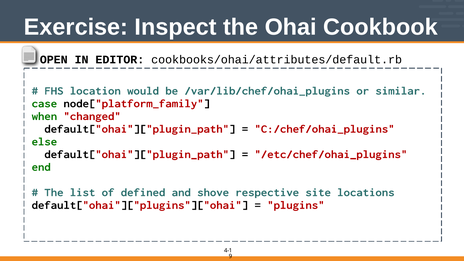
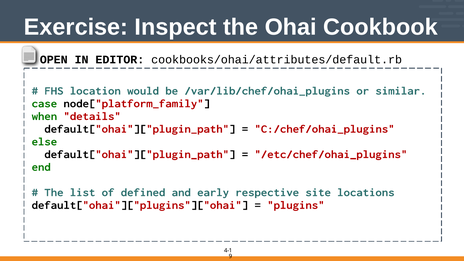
changed: changed -> details (92, 116)
shove: shove -> early (213, 192)
